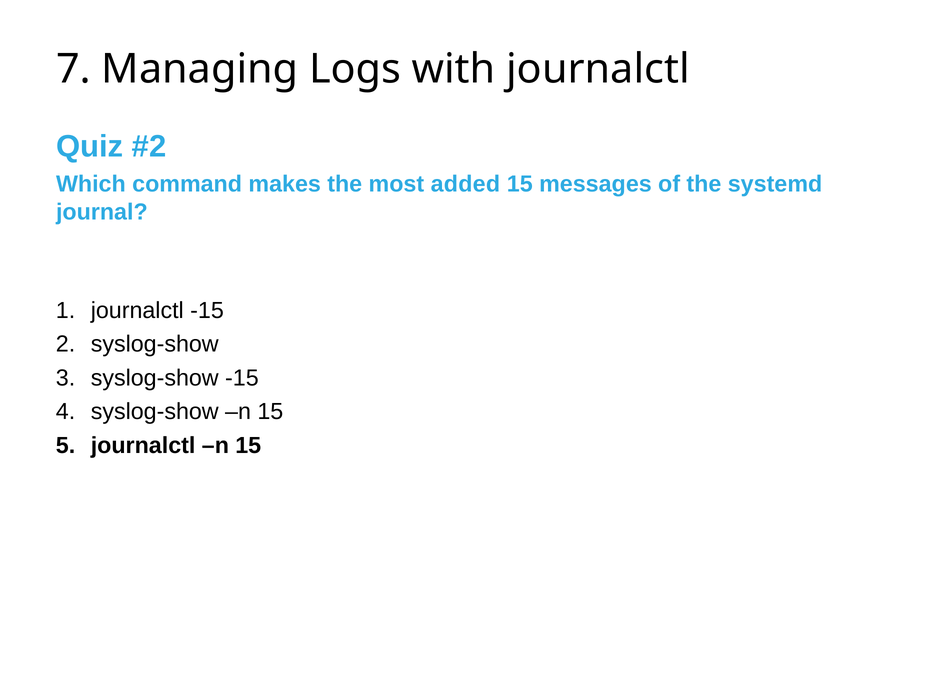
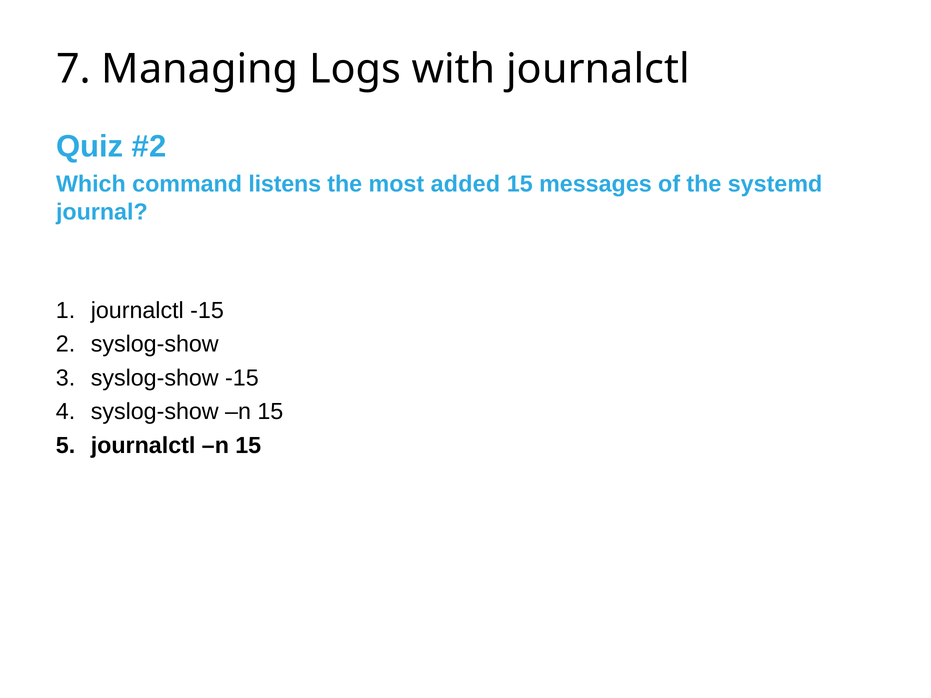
makes: makes -> listens (285, 184)
